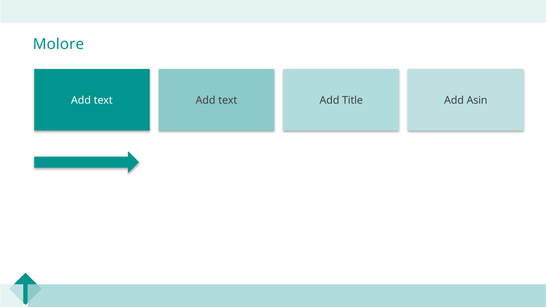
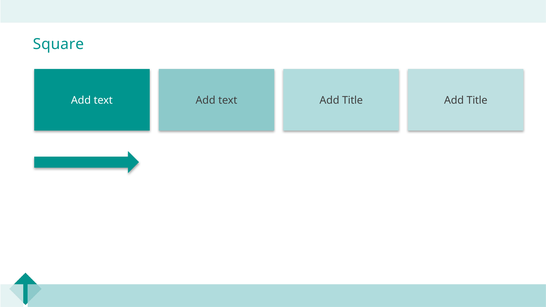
Molore: Molore -> Square (58, 44)
Asin: Asin -> Title (477, 101)
